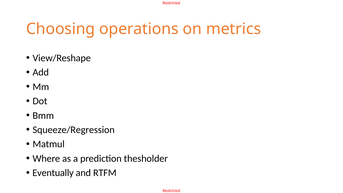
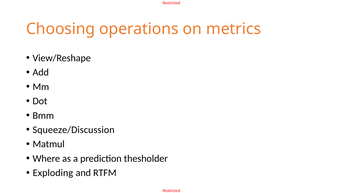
Squeeze/Regression: Squeeze/Regression -> Squeeze/Discussion (74, 130)
Eventually: Eventually -> Exploding (53, 173)
